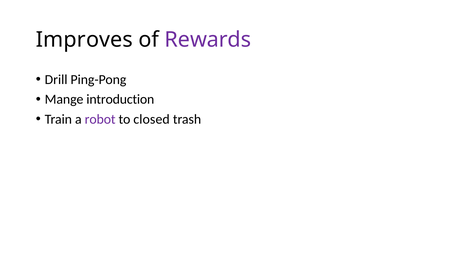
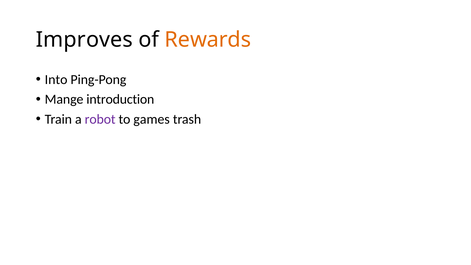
Rewards colour: purple -> orange (208, 40)
Drill: Drill -> Into (56, 80)
closed: closed -> games (152, 119)
